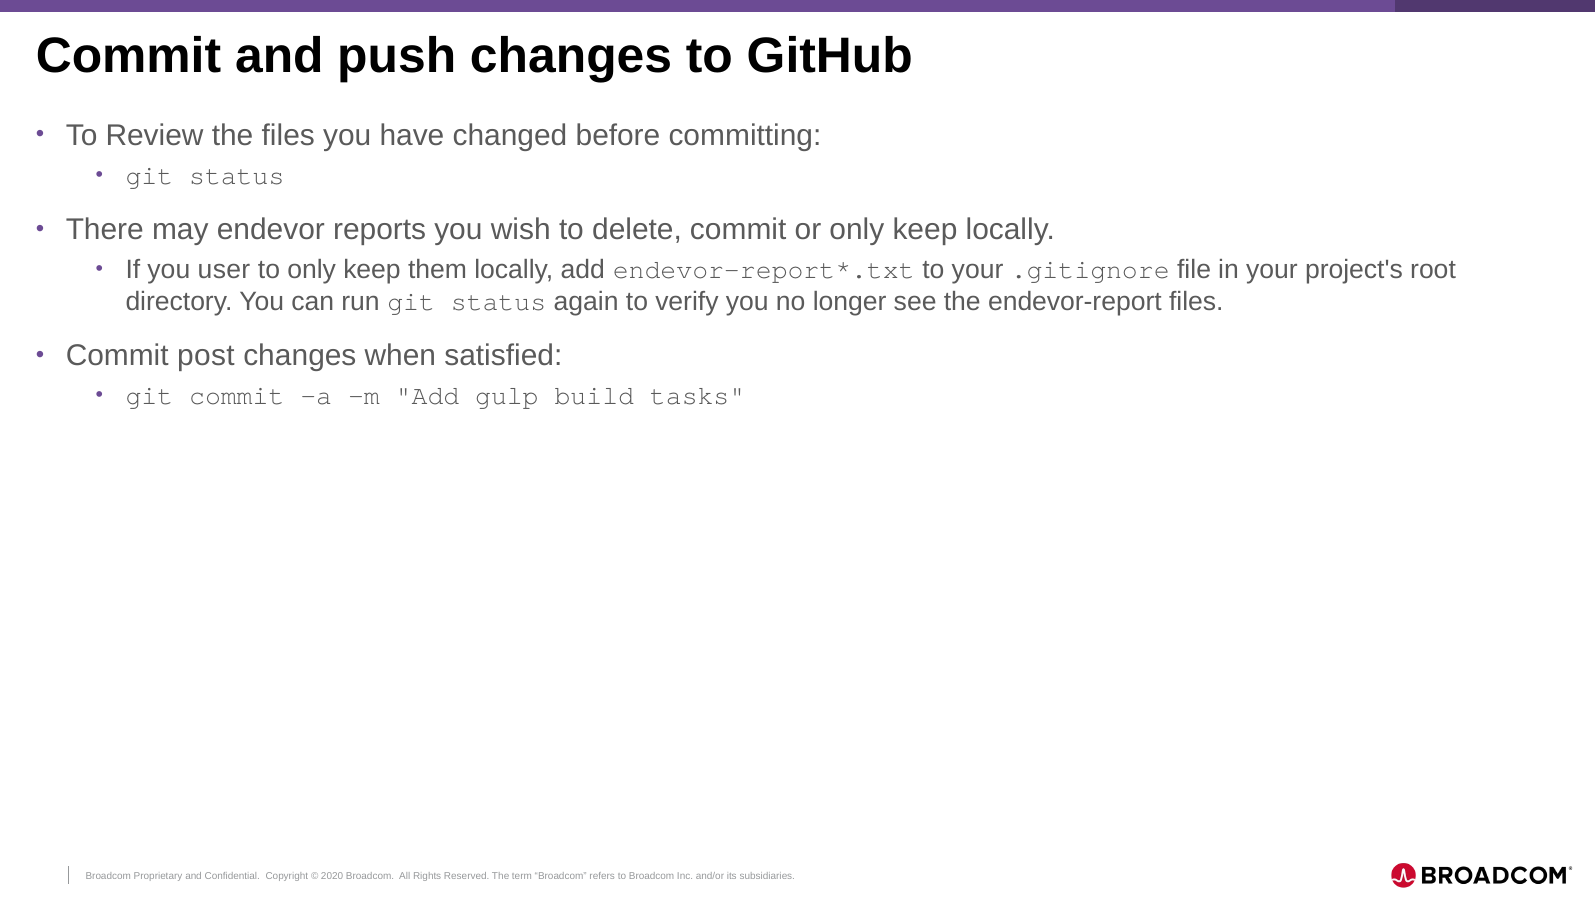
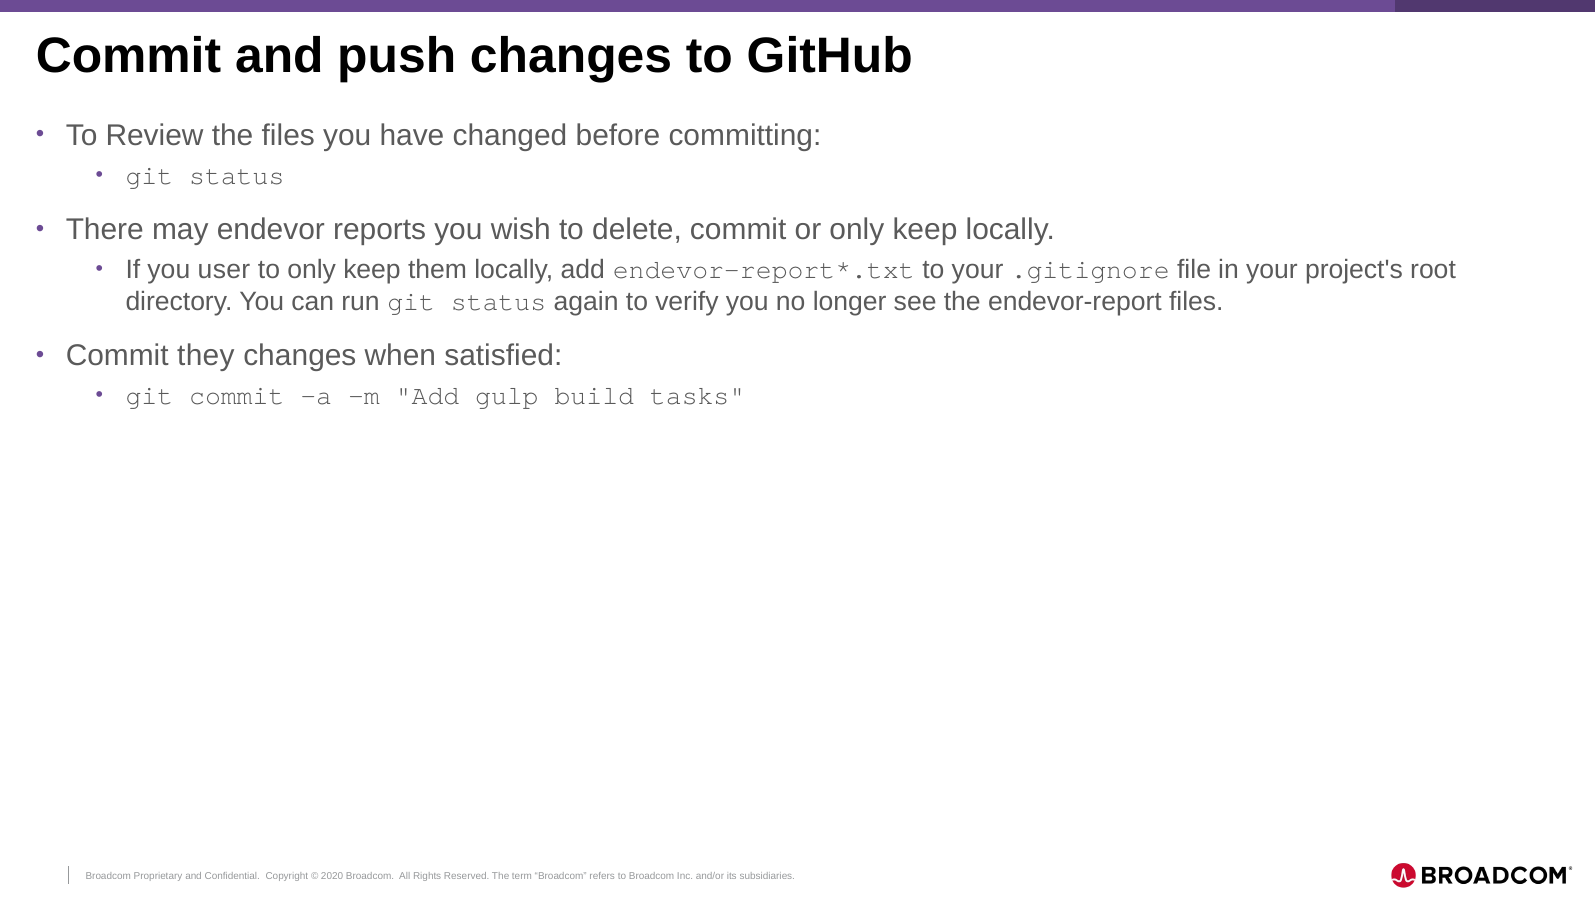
post: post -> they (206, 356)
